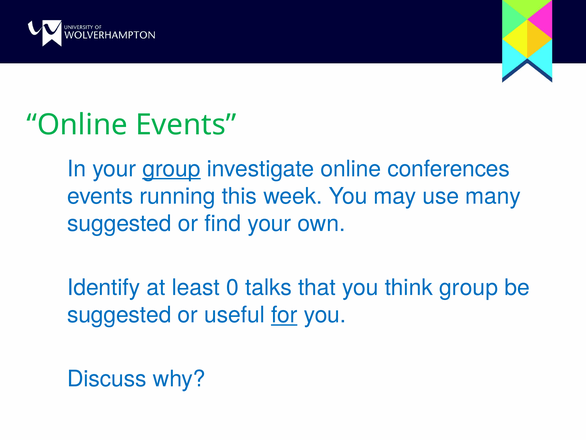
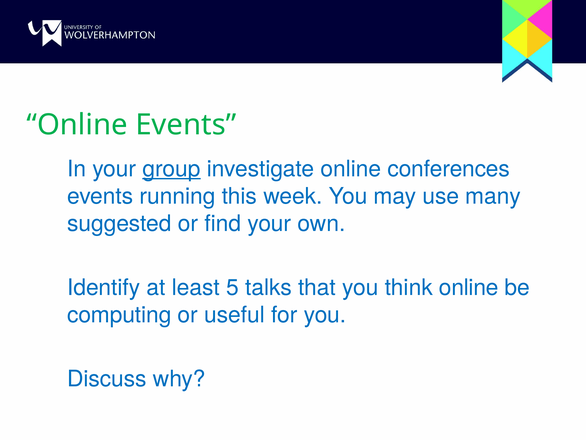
0: 0 -> 5 (233, 287)
think group: group -> online (469, 287)
suggested: suggested -> computing (119, 315)
for underline: present -> none (284, 315)
